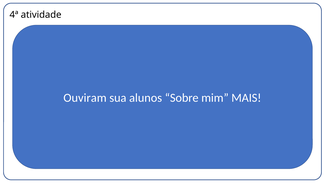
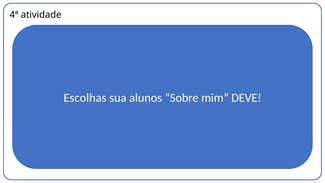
Ouviram: Ouviram -> Escolhas (85, 98)
MAIS: MAIS -> DEVE (246, 98)
